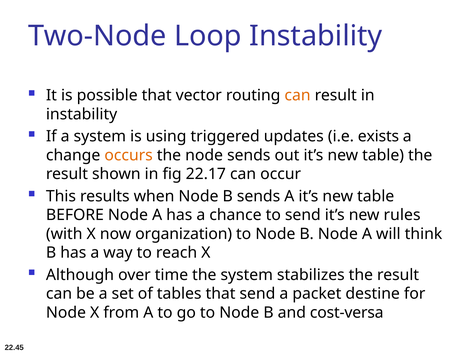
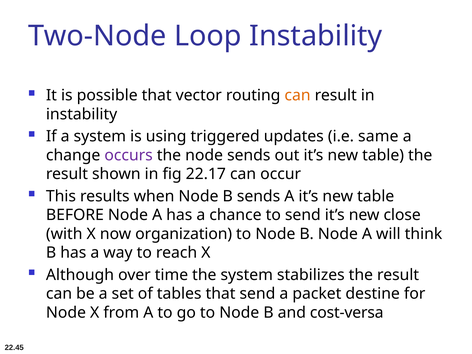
exists: exists -> same (378, 136)
occurs colour: orange -> purple (129, 155)
rules: rules -> close (402, 215)
